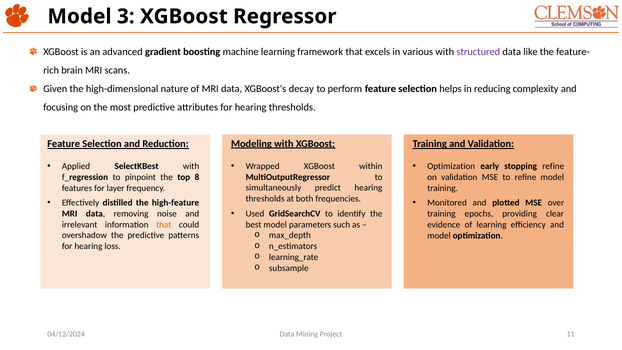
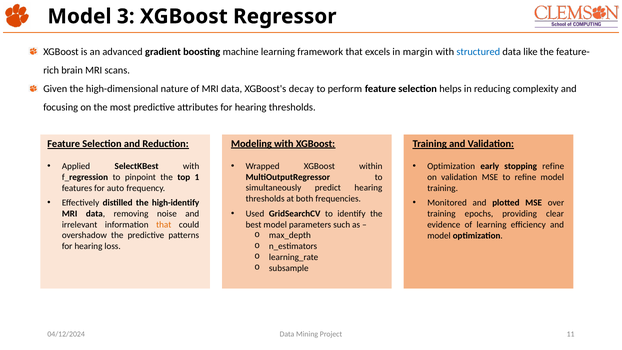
various: various -> margin (418, 52)
structured colour: purple -> blue (478, 52)
8: 8 -> 1 (197, 177)
layer: layer -> auto (116, 188)
high-feature: high-feature -> high-identify (176, 203)
